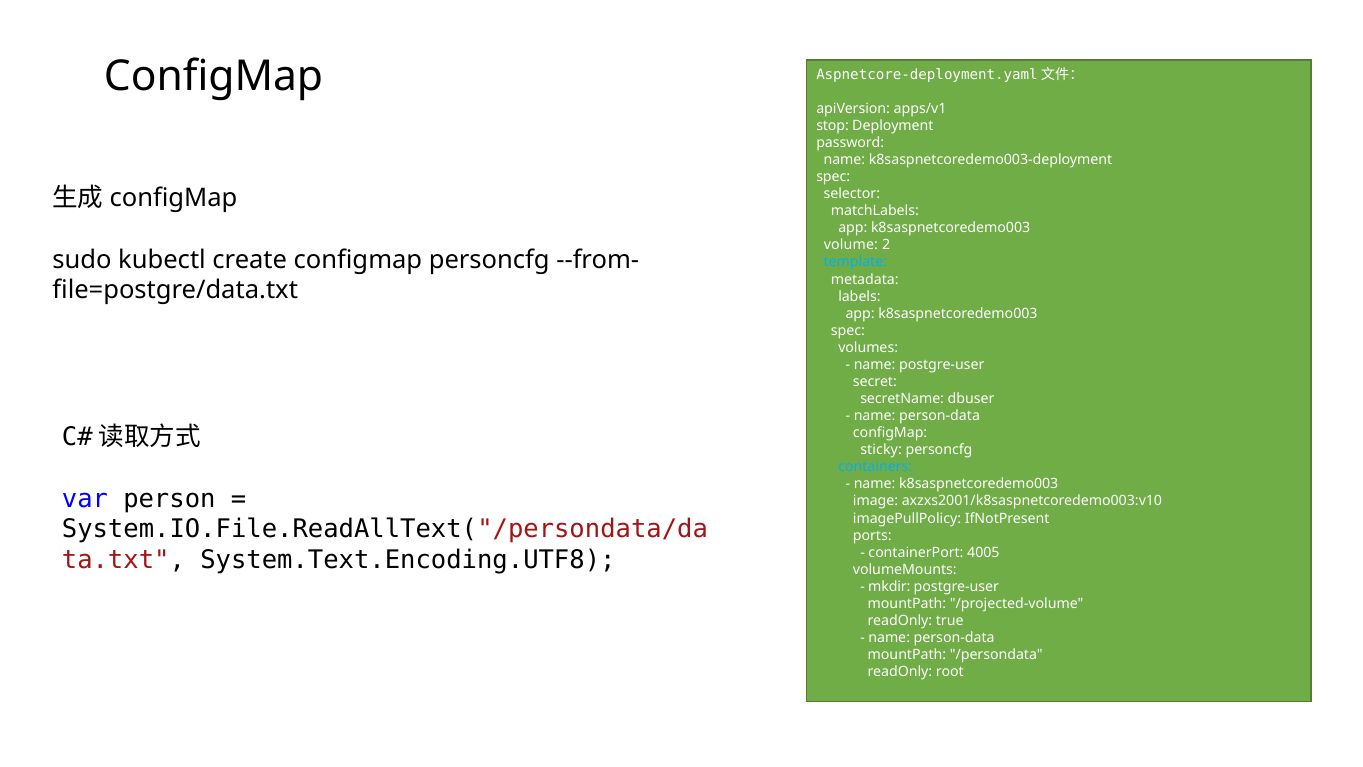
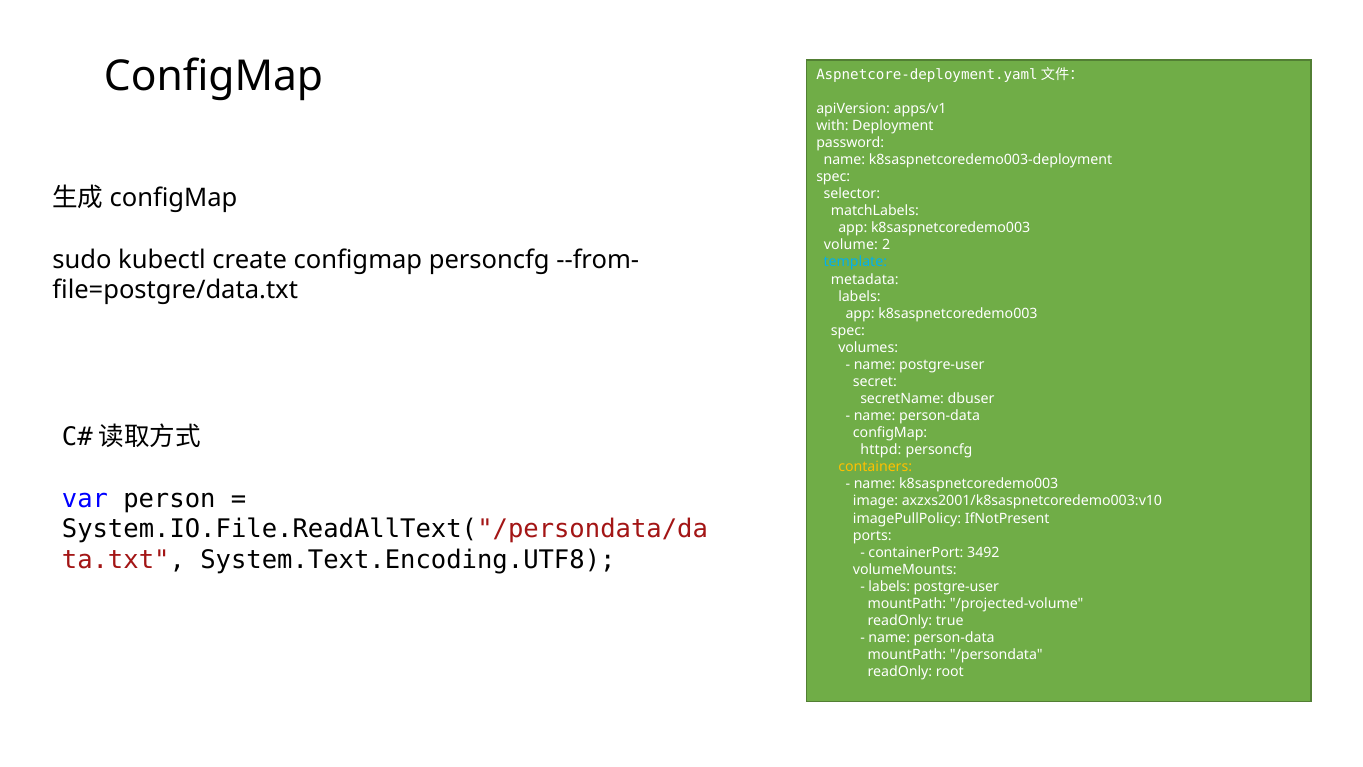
stop: stop -> with (833, 126)
sticky: sticky -> httpd (881, 450)
containers colour: light blue -> yellow (875, 467)
4005: 4005 -> 3492 (983, 552)
mkdir: mkdir -> labels (889, 586)
